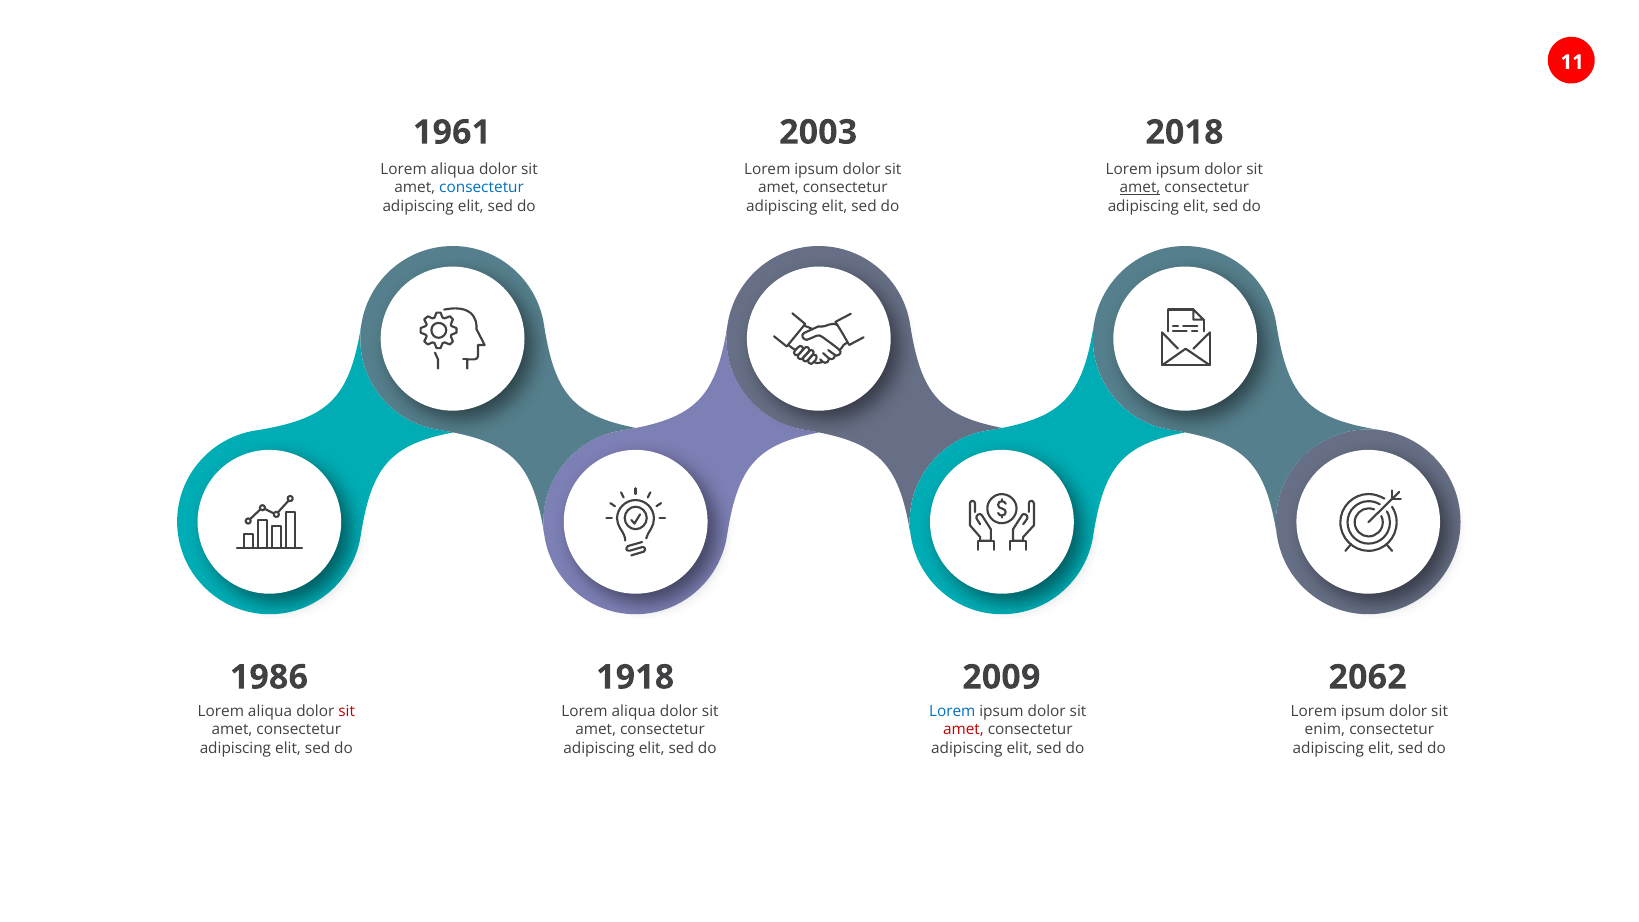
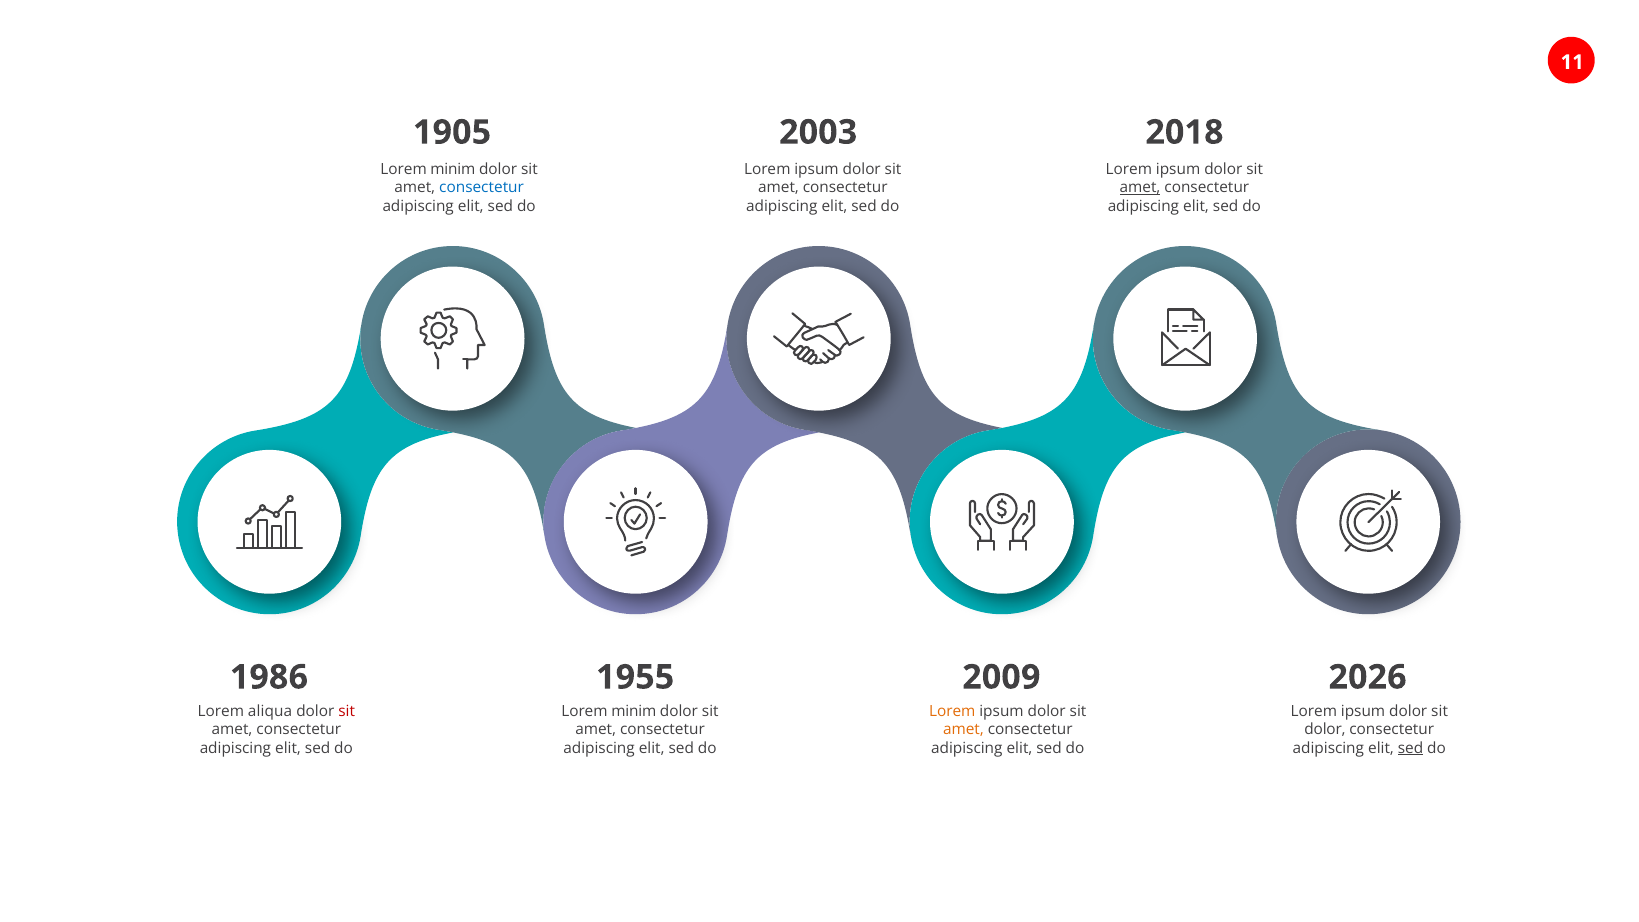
1961: 1961 -> 1905 (452, 132)
aliqua: aliqua -> minim (453, 169)
1918: 1918 -> 1955 (635, 677)
2062: 2062 -> 2026 (1368, 677)
aliqua: aliqua -> minim (634, 711)
Lorem colour: blue -> orange (952, 711)
amet colour: red -> orange (963, 730)
enim: enim -> dolor (1325, 730)
sed underline: none -> present (1411, 748)
